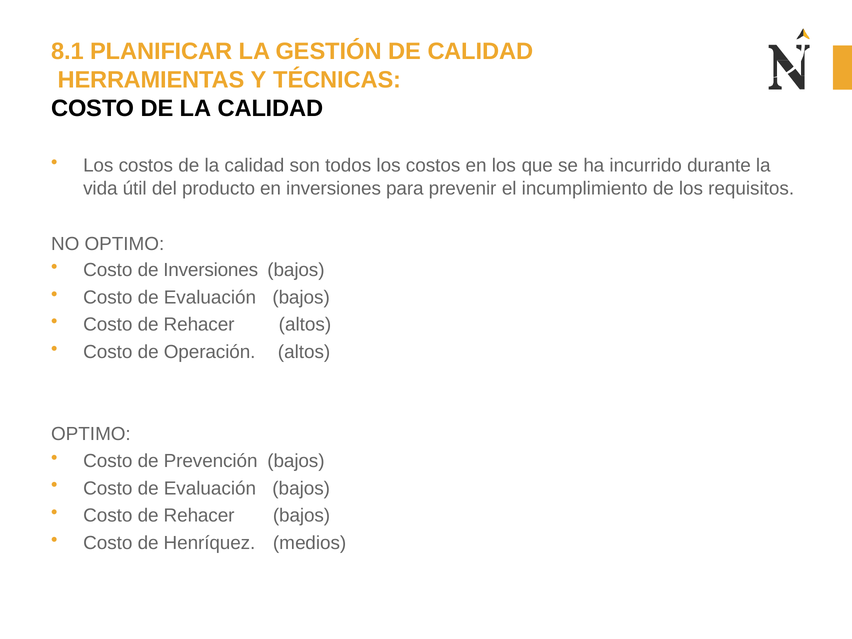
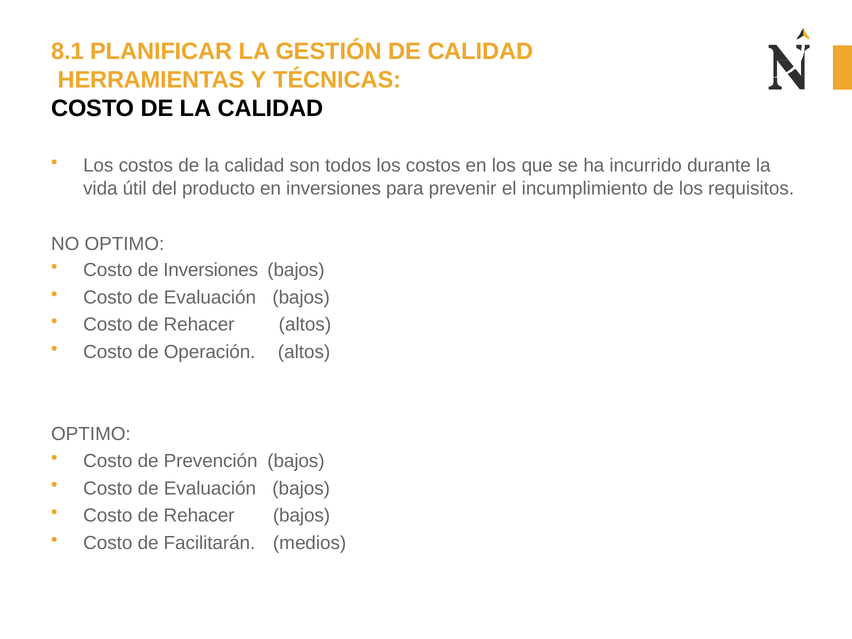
Henríquez: Henríquez -> Facilitarán (209, 543)
